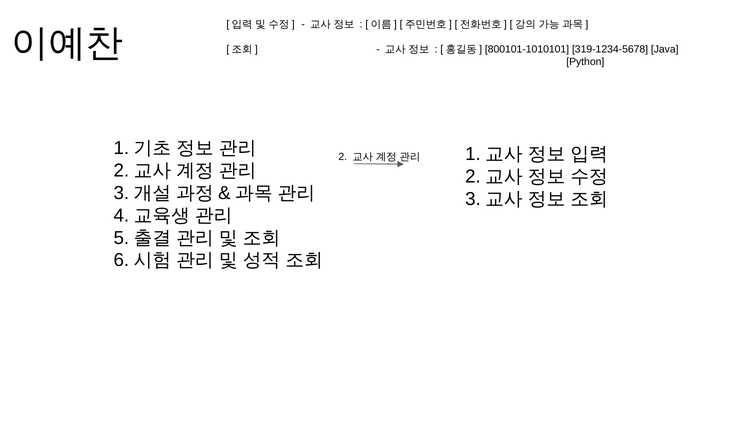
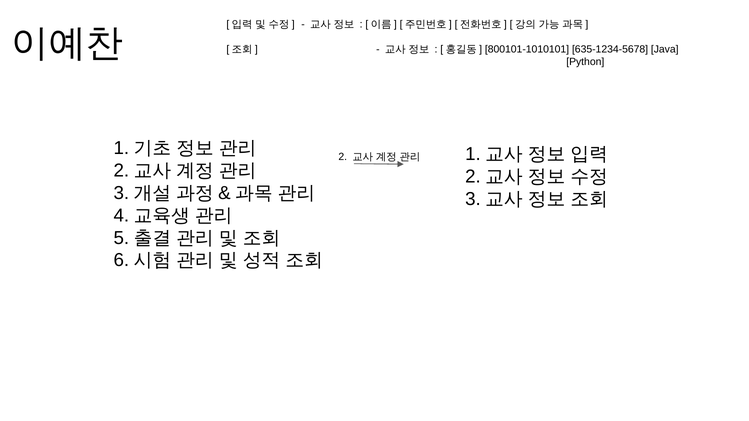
319-1234-5678: 319-1234-5678 -> 635-1234-5678 (610, 49)
